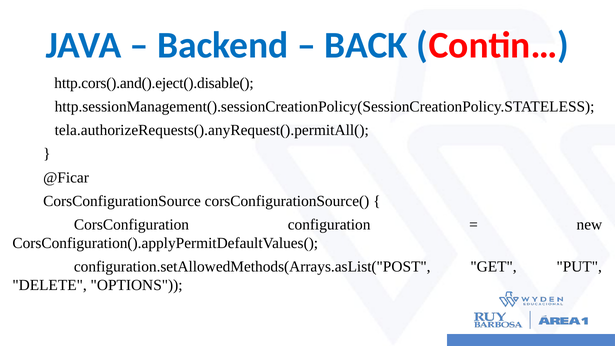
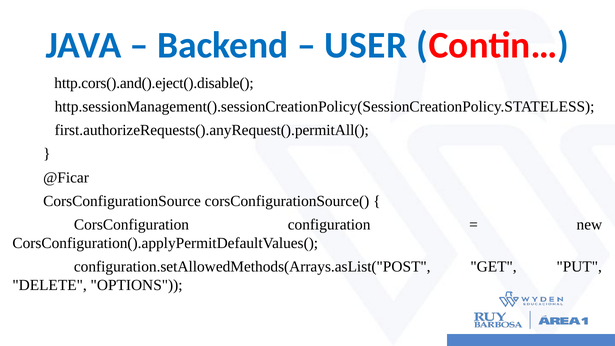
BACK: BACK -> USER (366, 45)
tela.authorizeRequests().anyRequest().permitAll(: tela.authorizeRequests().anyRequest().permitAll( -> first.authorizeRequests().anyRequest().permitAll( (212, 130)
